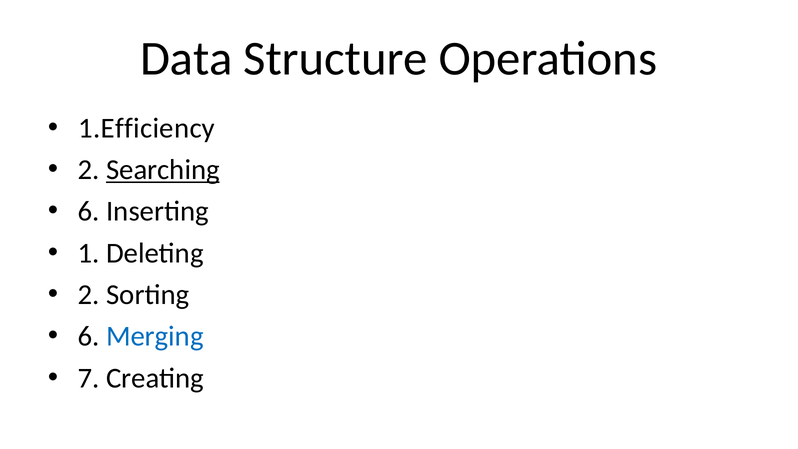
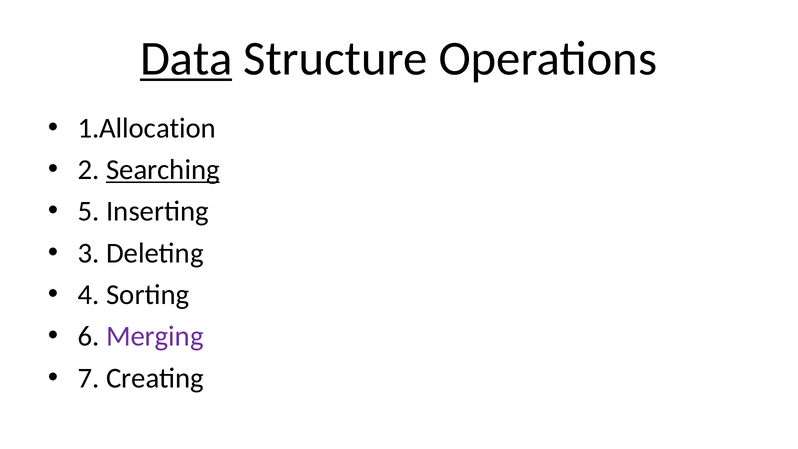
Data underline: none -> present (186, 59)
1.Efficiency: 1.Efficiency -> 1.Allocation (147, 128)
6: 6 -> 5 (89, 211)
1: 1 -> 3 (89, 253)
2: 2 -> 4 (89, 295)
Merging colour: blue -> purple (155, 336)
